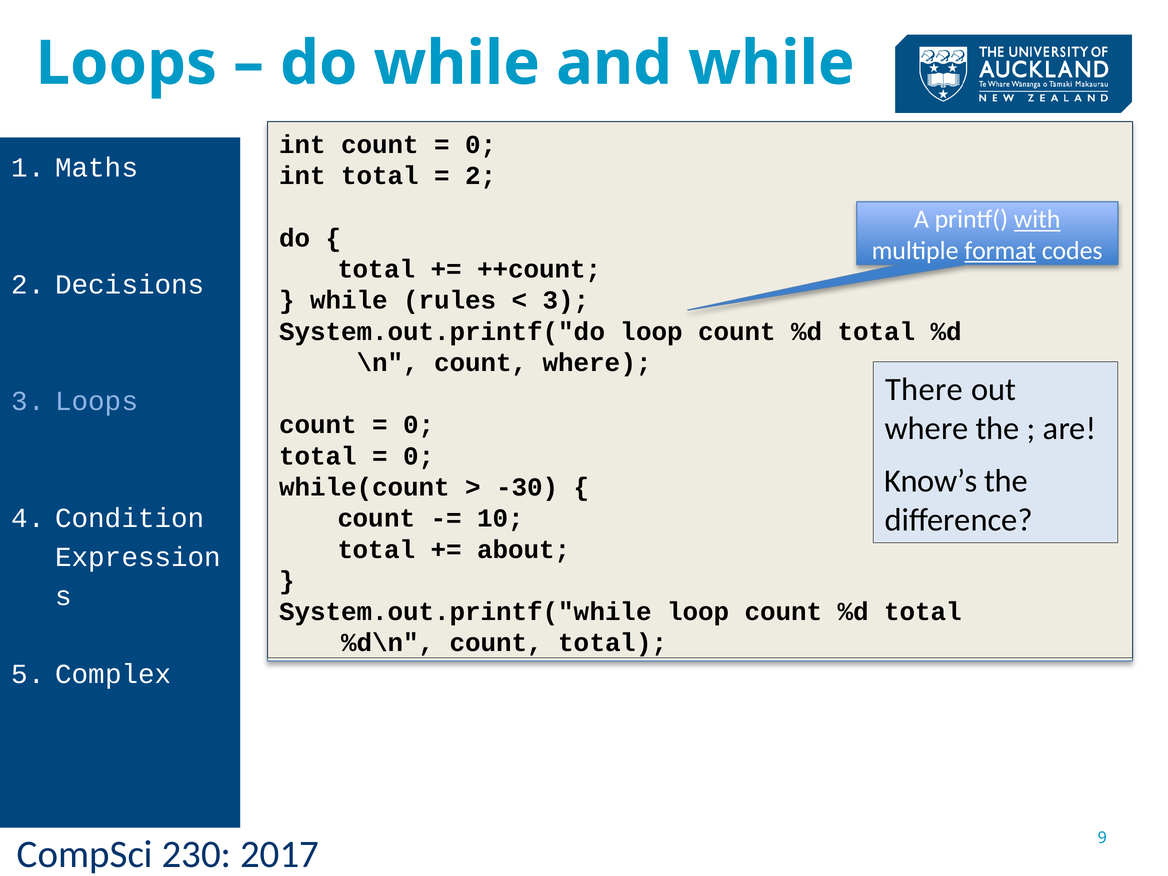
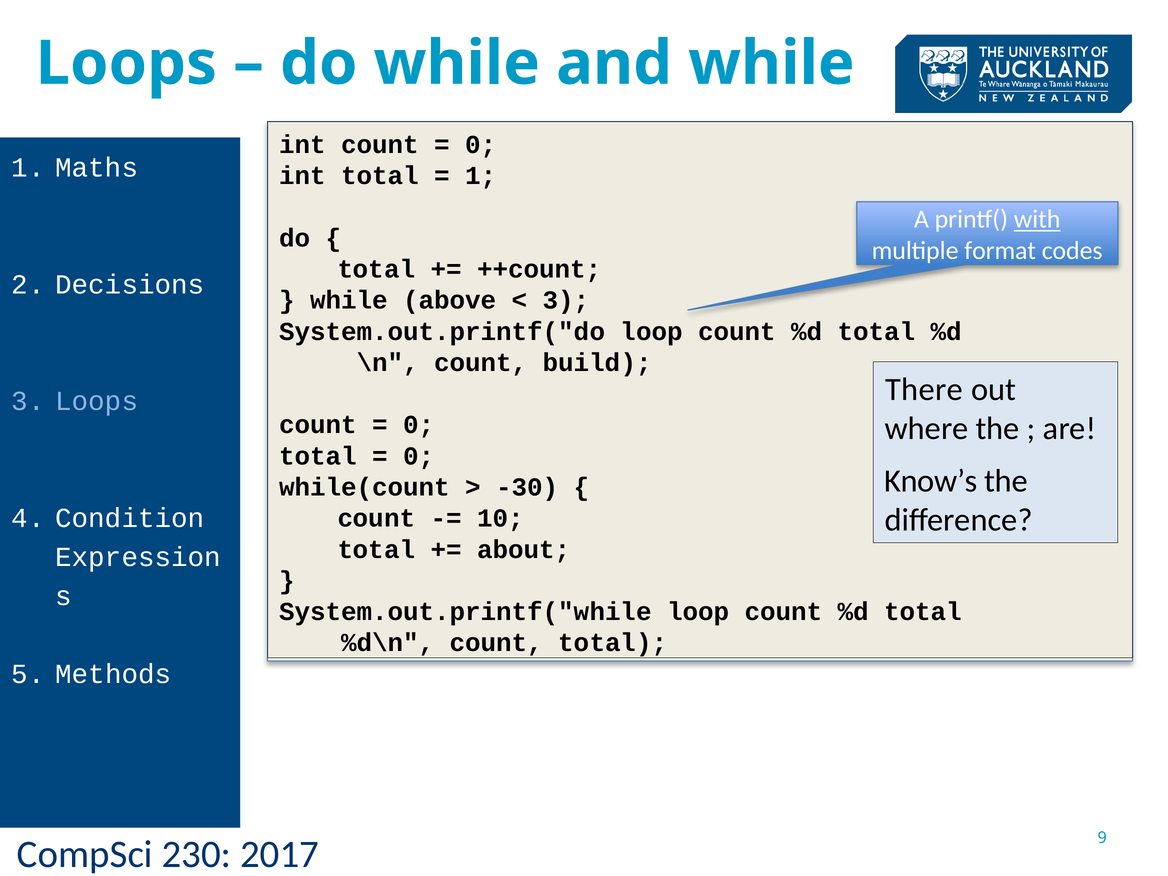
2: 2 -> 1 (481, 176)
format underline: present -> none (1000, 251)
rules: rules -> above (450, 300)
count where: where -> build (597, 363)
Complex: Complex -> Methods (113, 674)
